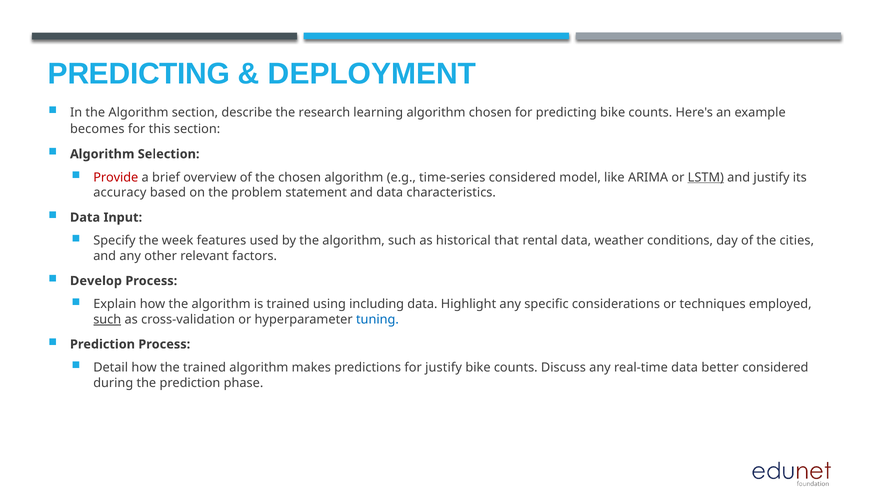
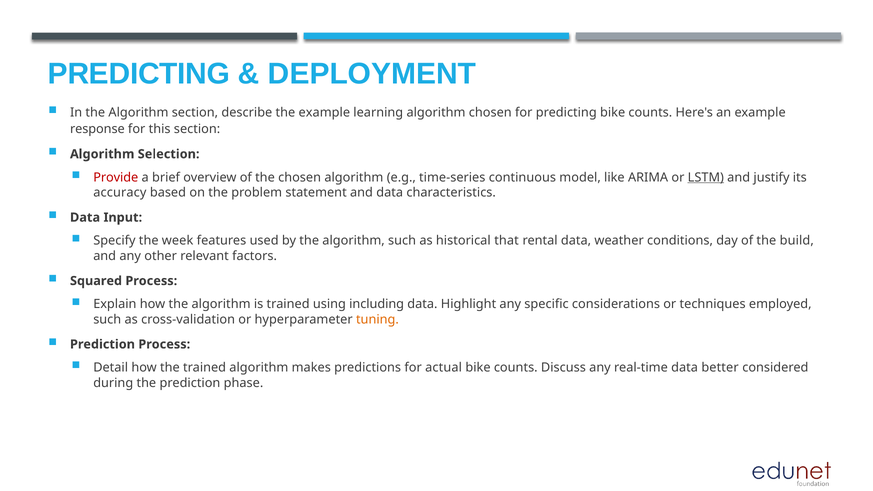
the research: research -> example (324, 112)
becomes: becomes -> response (97, 129)
time-series considered: considered -> continuous (522, 177)
cities: cities -> build (797, 241)
Develop: Develop -> Squared (96, 281)
such underline: present -> none (107, 320)
tuning colour: blue -> orange (377, 320)
for justify: justify -> actual (444, 368)
